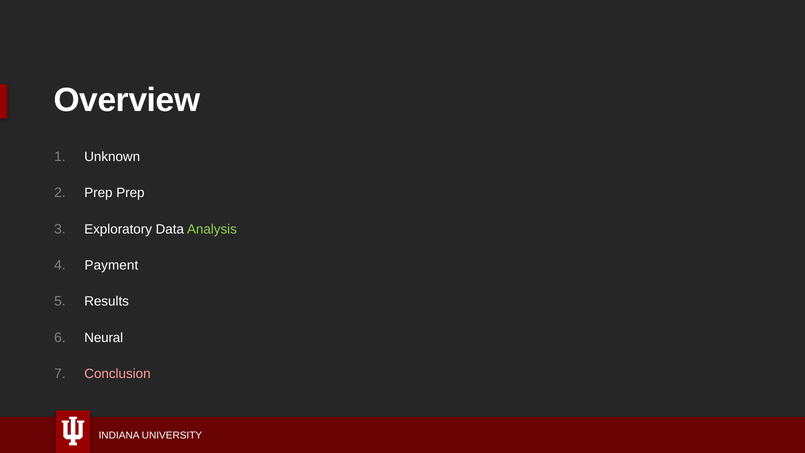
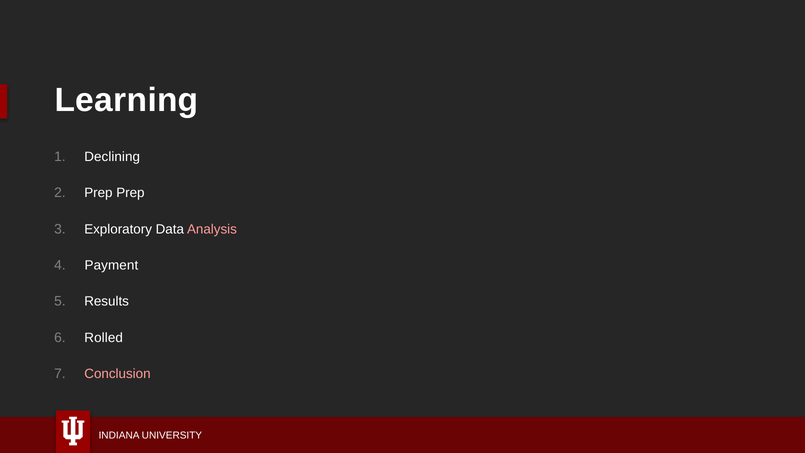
Overview: Overview -> Learning (127, 100)
Unknown: Unknown -> Declining (112, 157)
Analysis colour: light green -> pink (212, 229)
Neural: Neural -> Rolled (104, 338)
